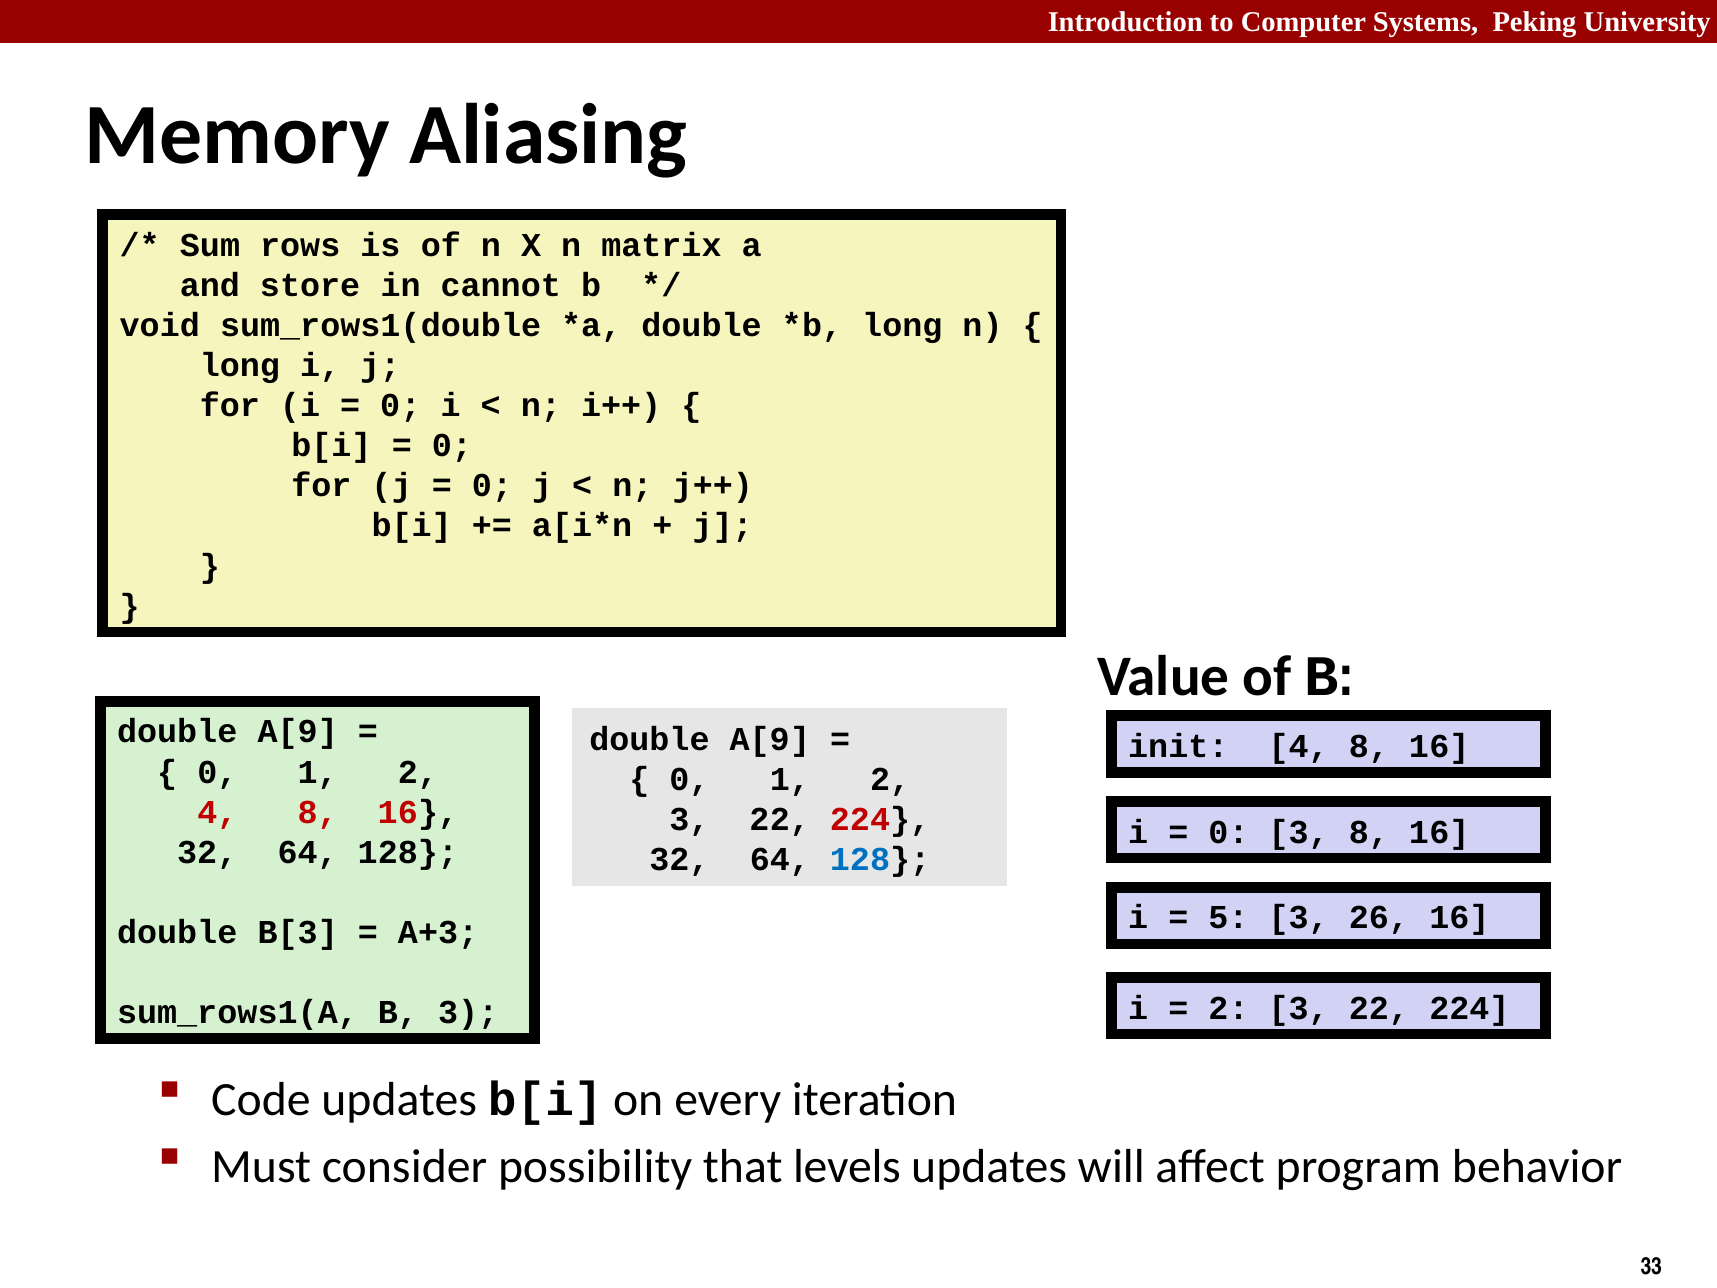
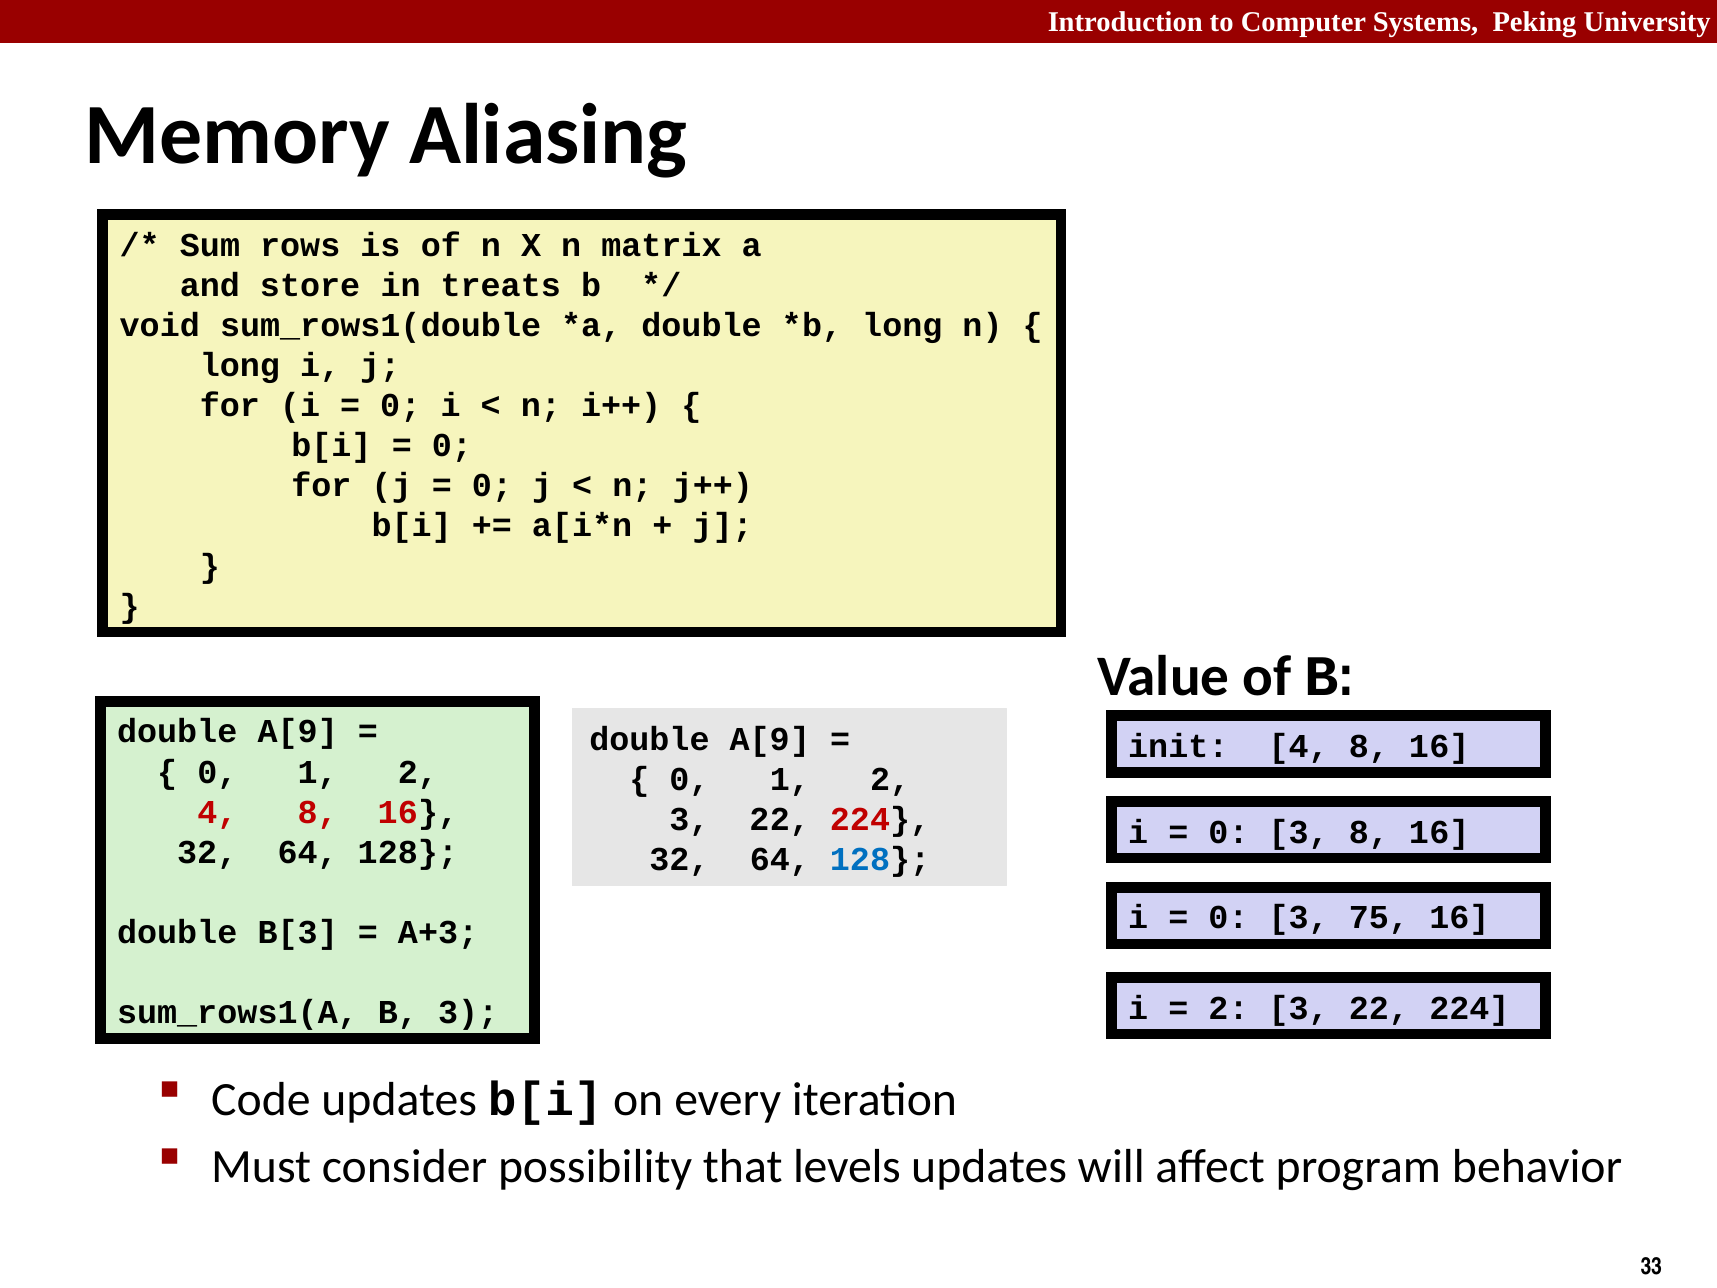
cannot: cannot -> treats (501, 285)
5: 5 -> 0 (1228, 918)
26: 26 -> 75 (1379, 918)
